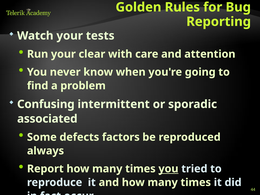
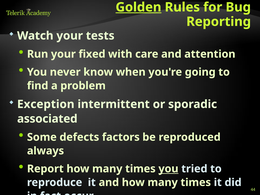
Golden underline: none -> present (138, 7)
clear: clear -> fixed (92, 54)
Confusing: Confusing -> Exception (46, 104)
